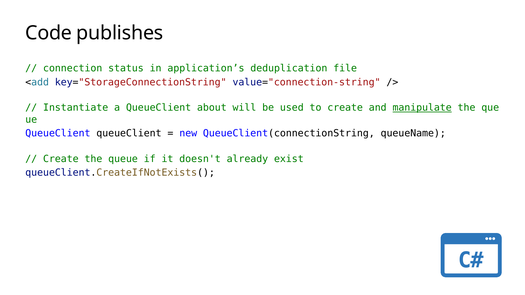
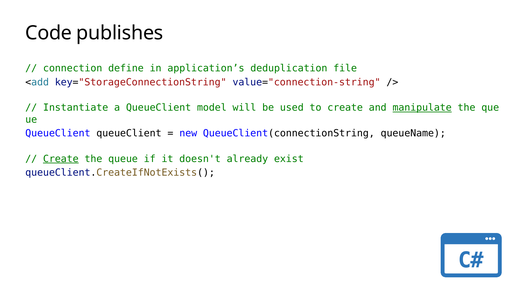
status: status -> define (126, 68)
about: about -> model (212, 108)
Create underline: none -> present (61, 159)
